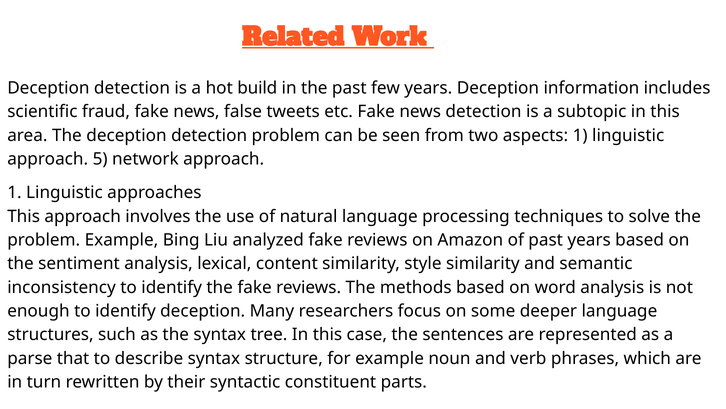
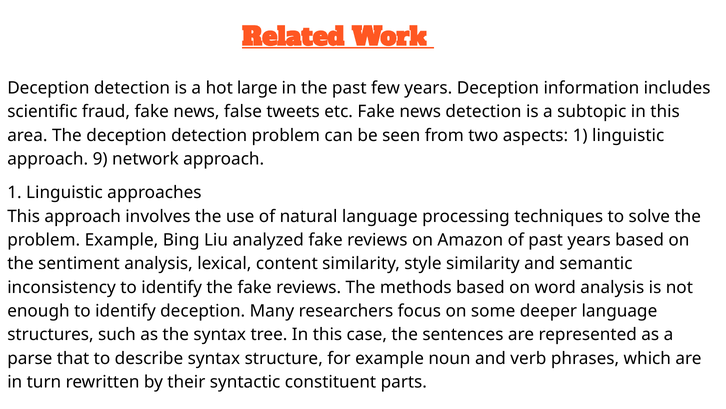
build: build -> large (257, 88)
5: 5 -> 9 (100, 159)
